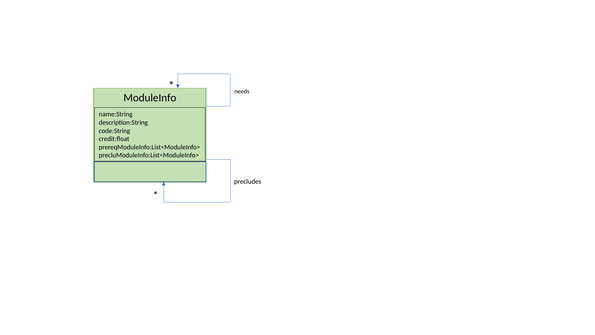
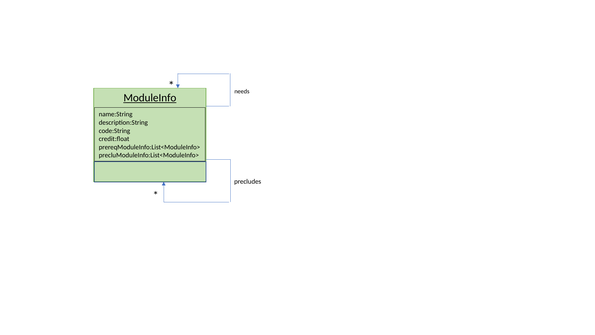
ModuleInfo underline: none -> present (150, 98)
